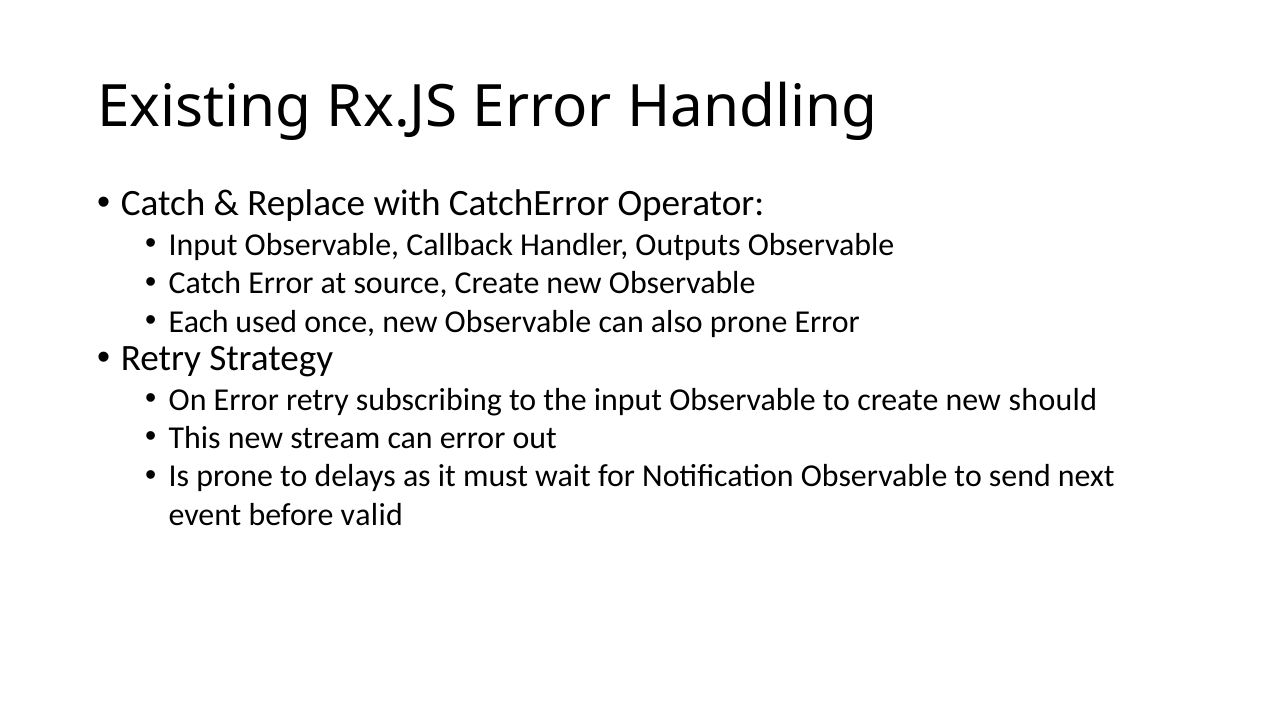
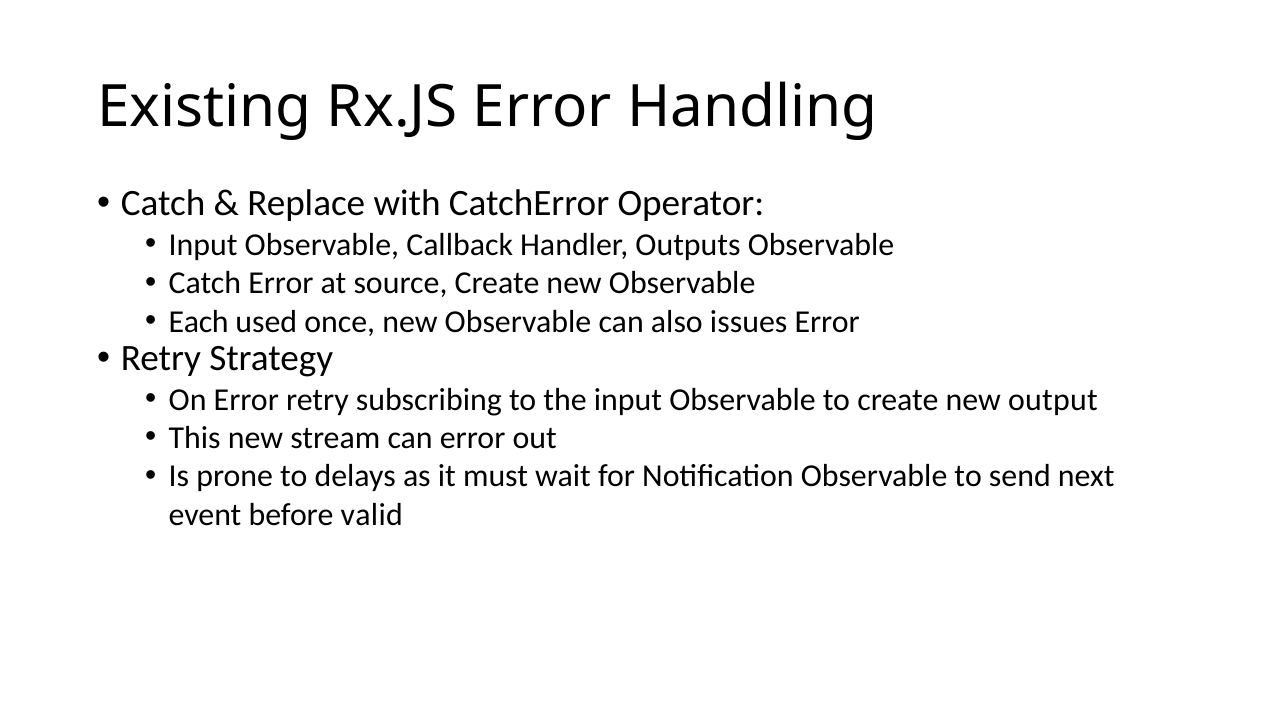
also prone: prone -> issues (749, 322)
should: should -> output (1053, 400)
